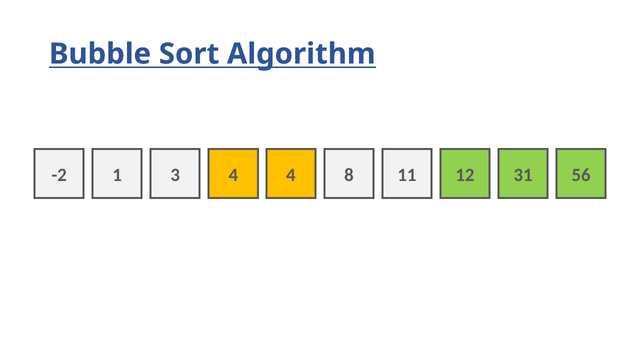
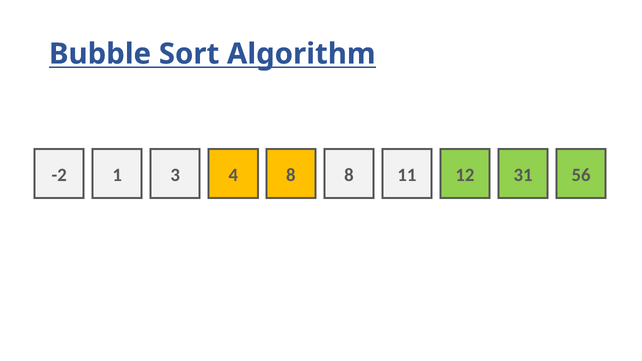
4 4: 4 -> 8 (291, 175)
